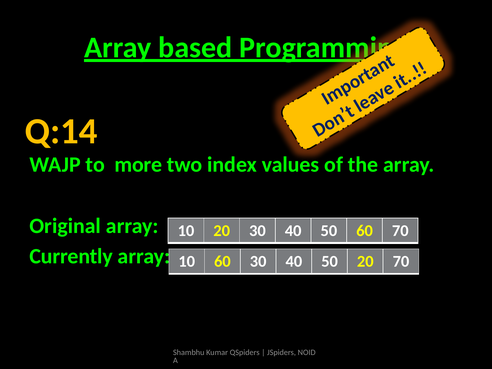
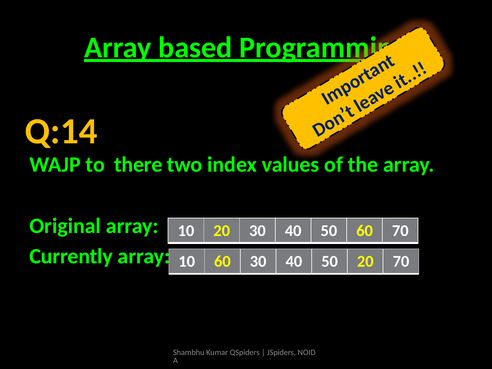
more: more -> there (138, 164)
